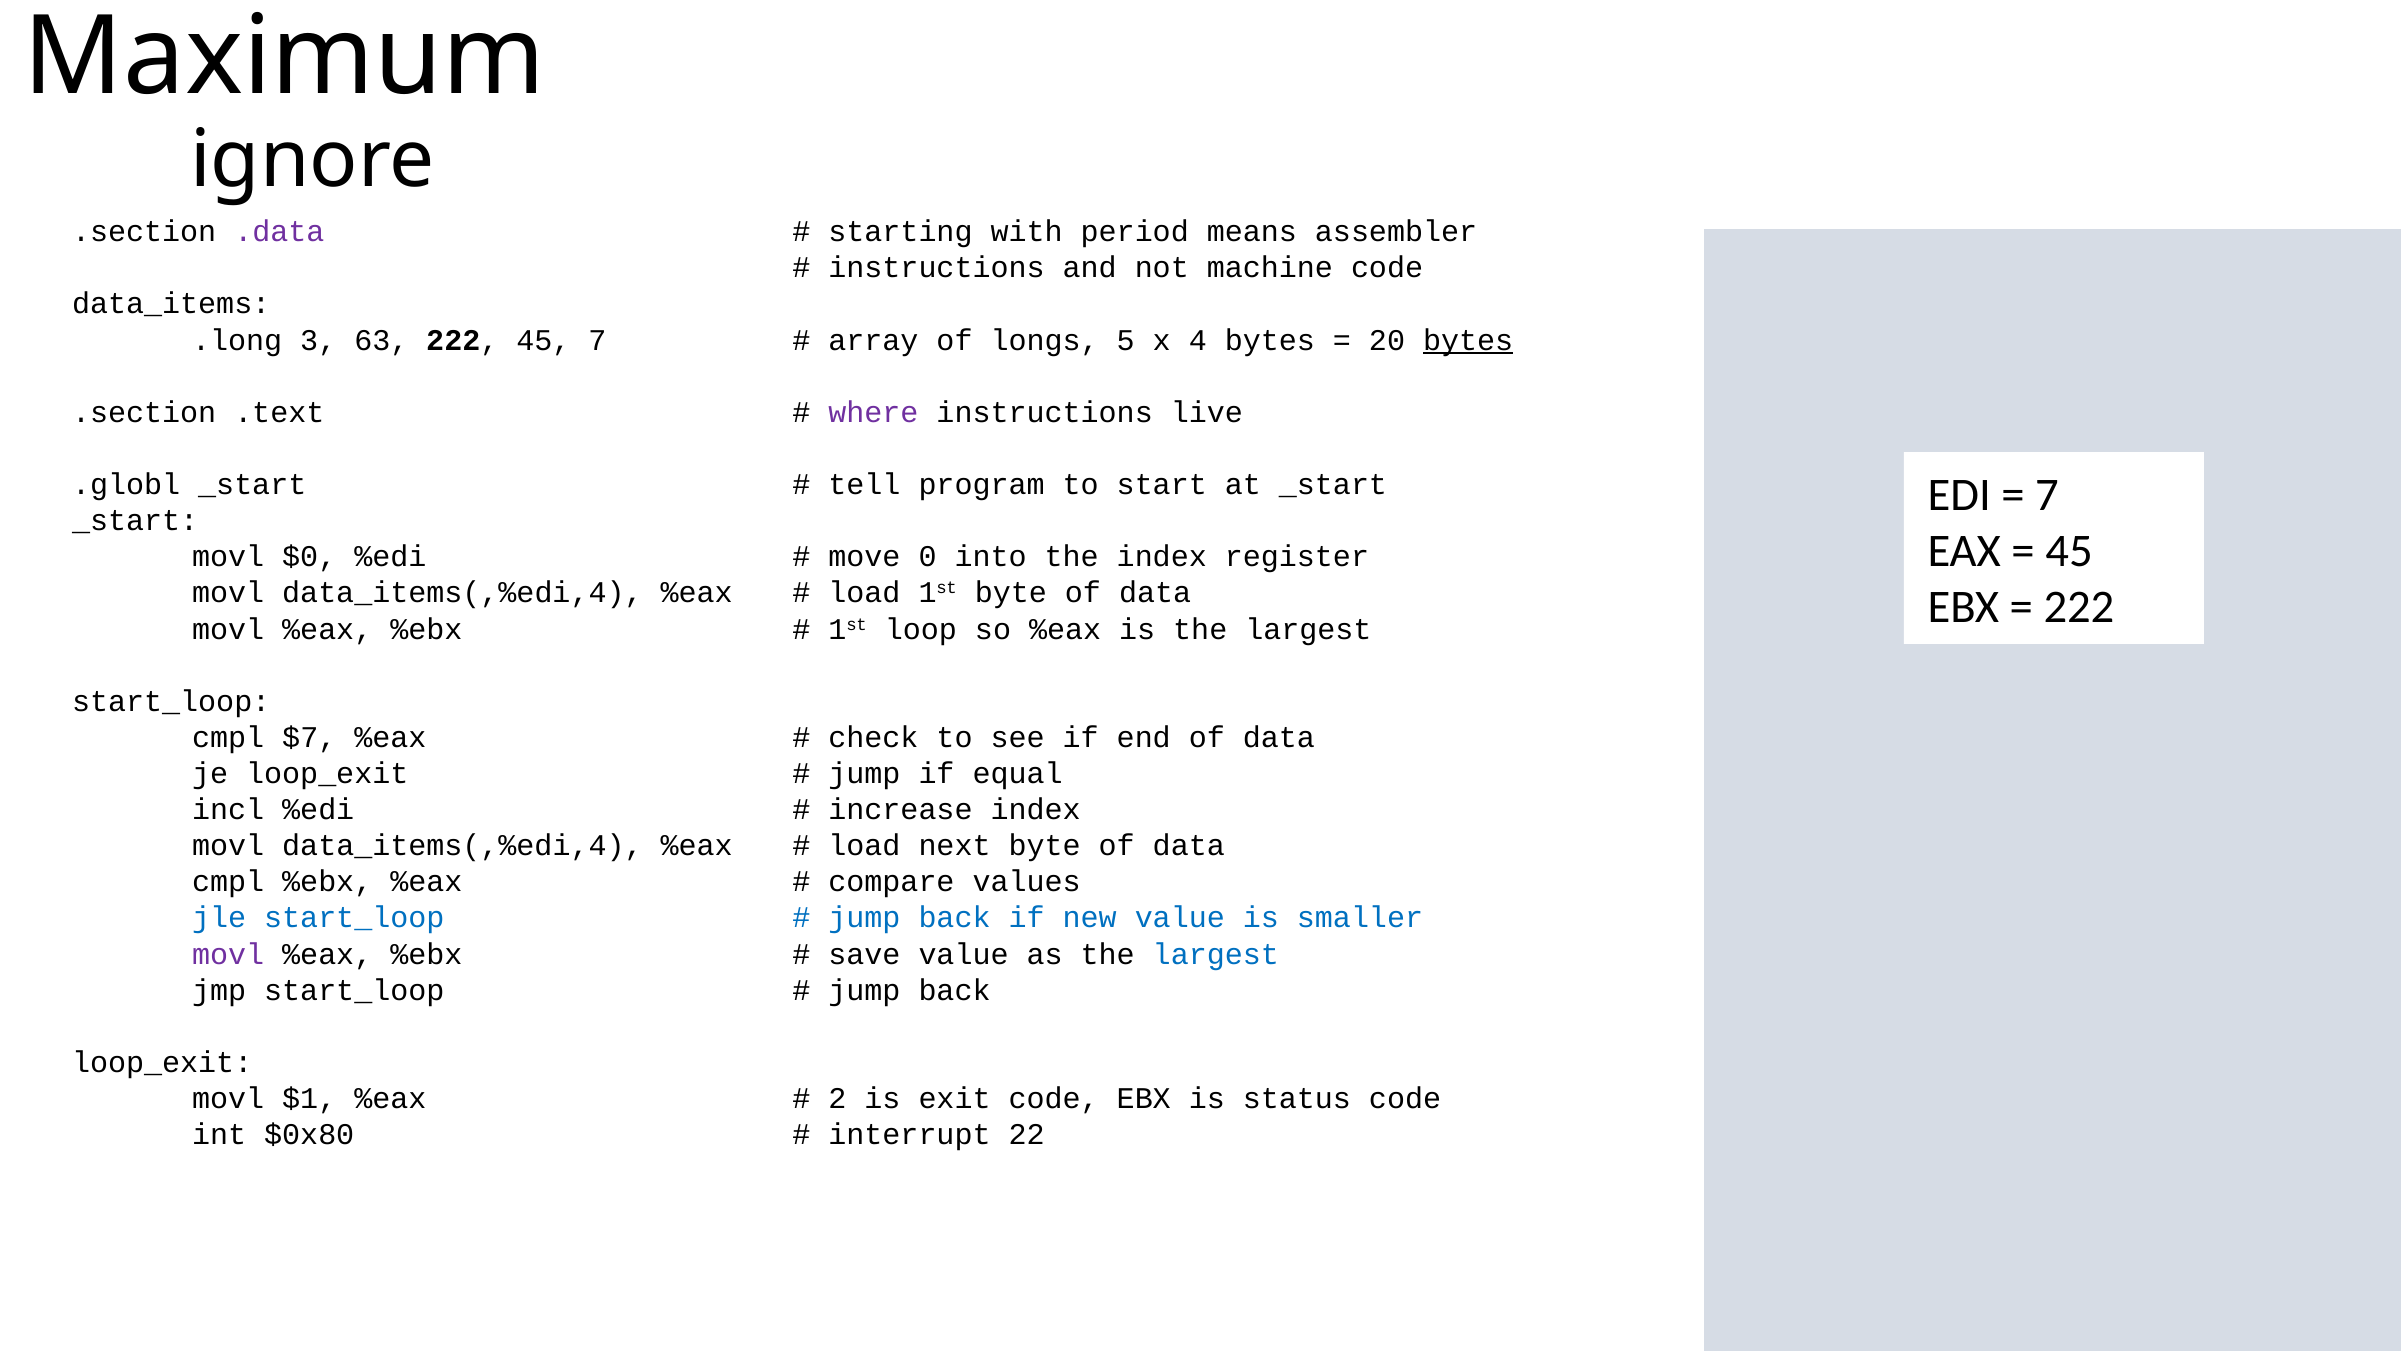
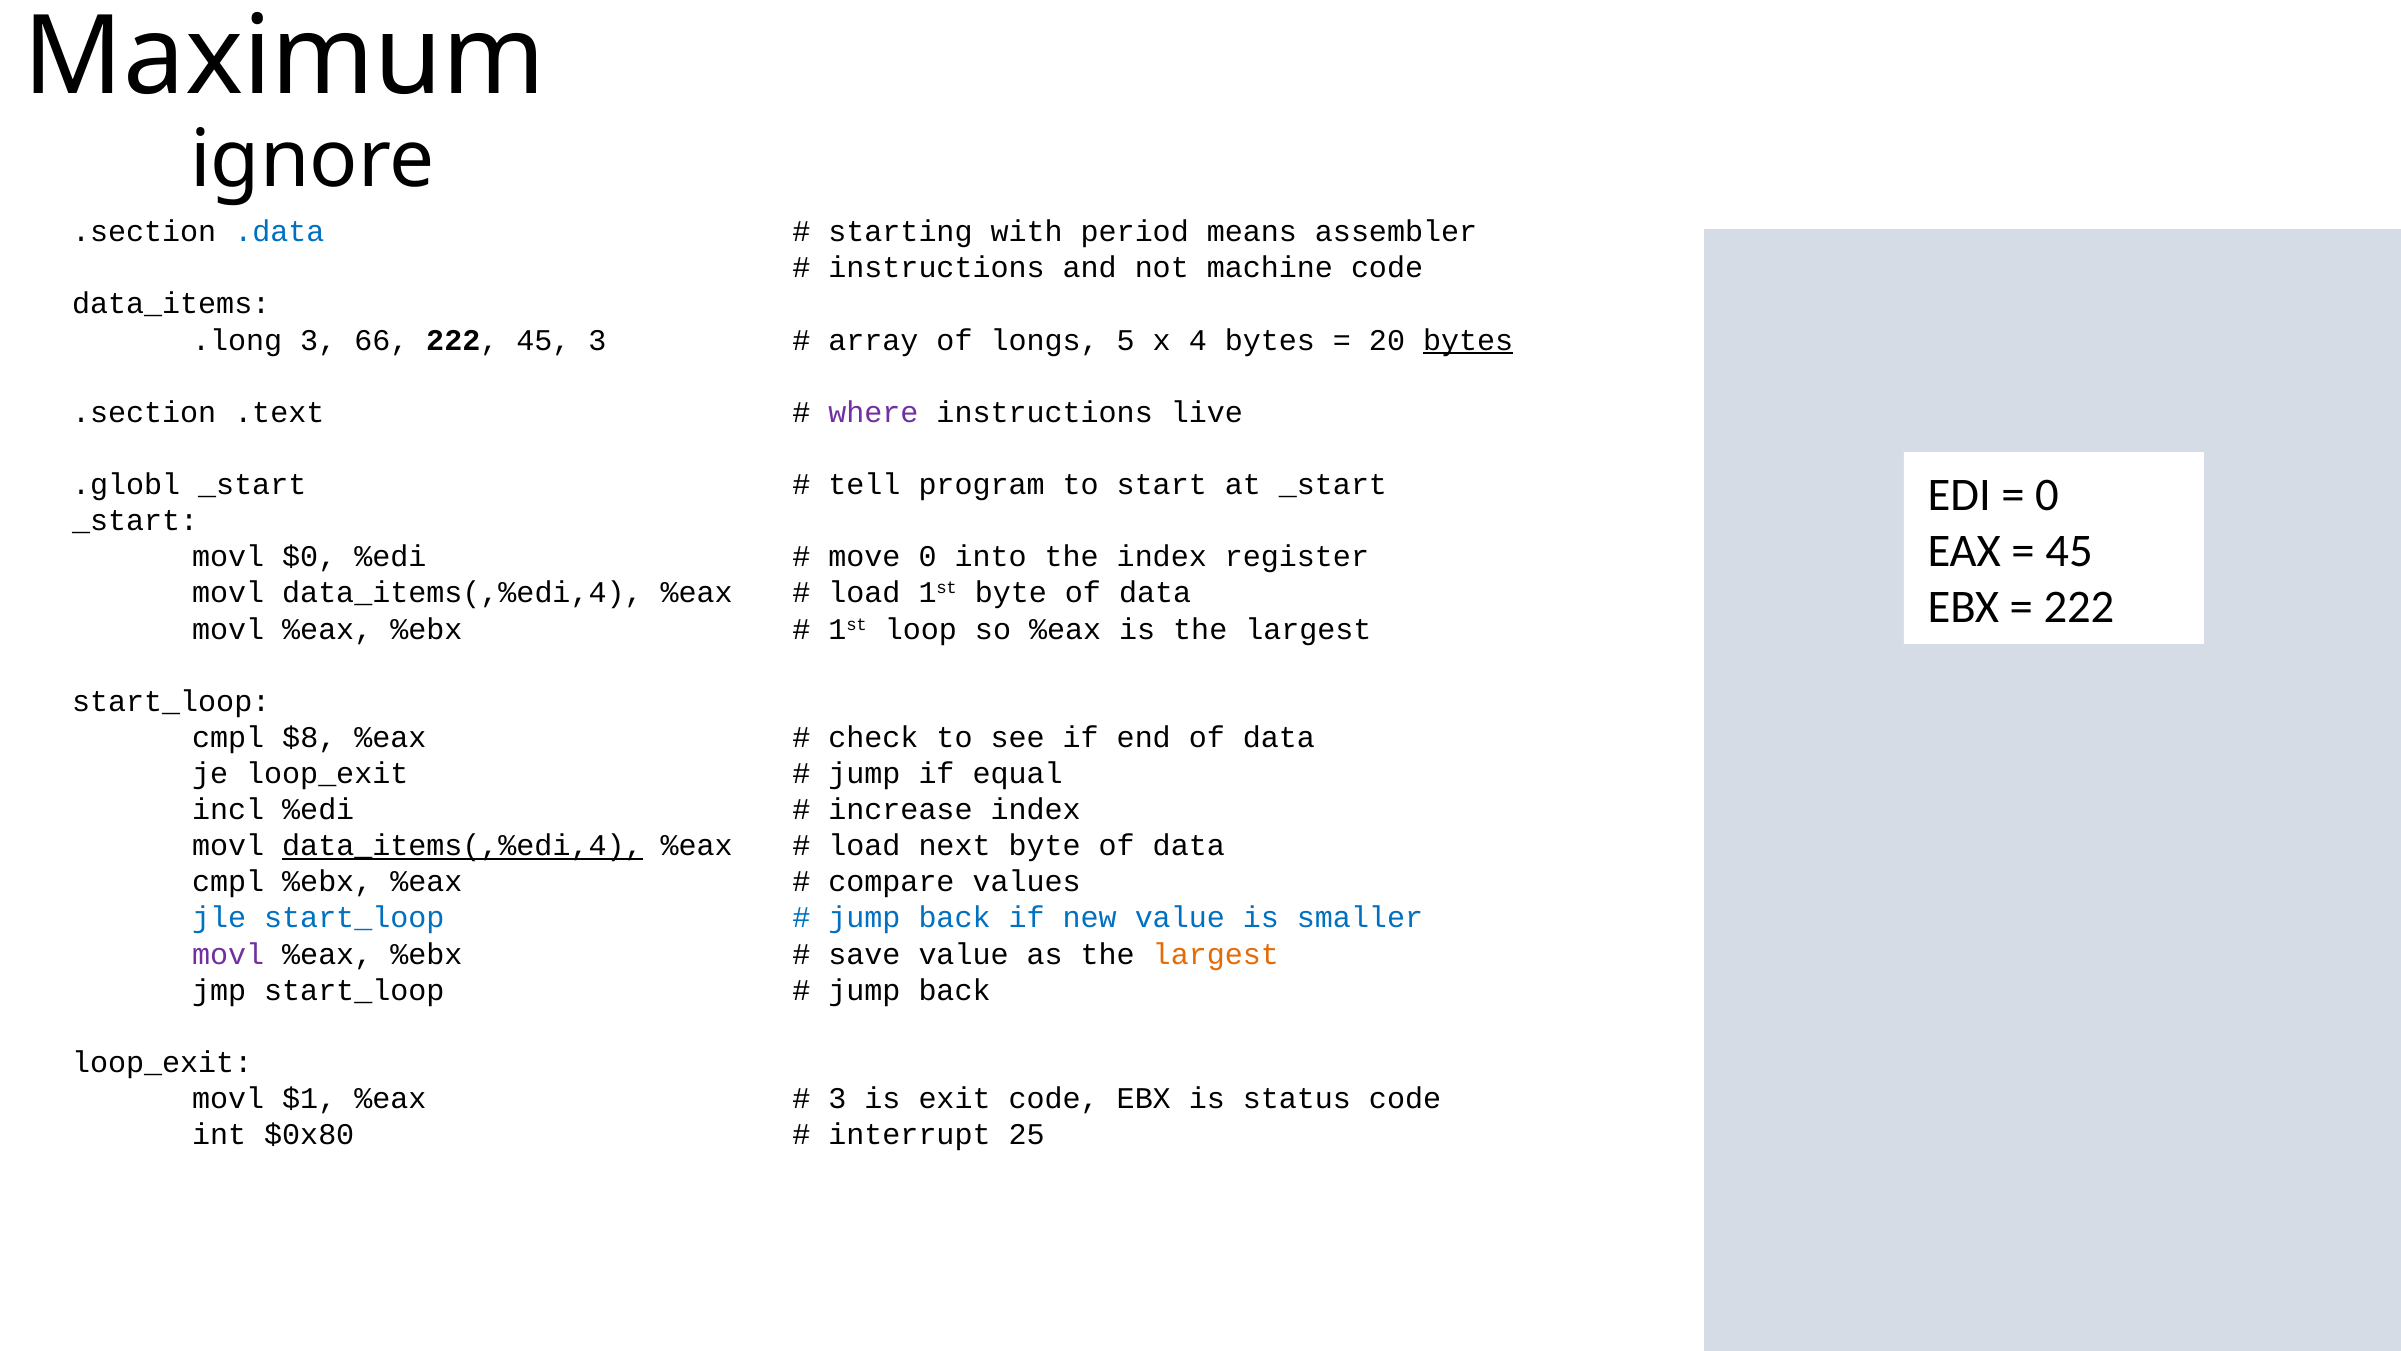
.data colour: purple -> blue (279, 232)
63: 63 -> 66 (381, 340)
45 7: 7 -> 3 (597, 340)
7: 7 -> 0 (2047, 495)
$7: $7 -> $8 (309, 737)
data_items(,%edi,4 underline: none -> present (462, 846)
largest colour: blue -> orange (1216, 954)
2: 2 -> 3 (837, 1098)
22: 22 -> 25 (1027, 1134)
